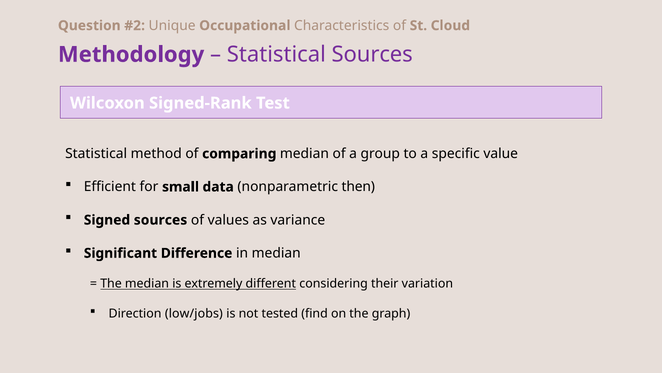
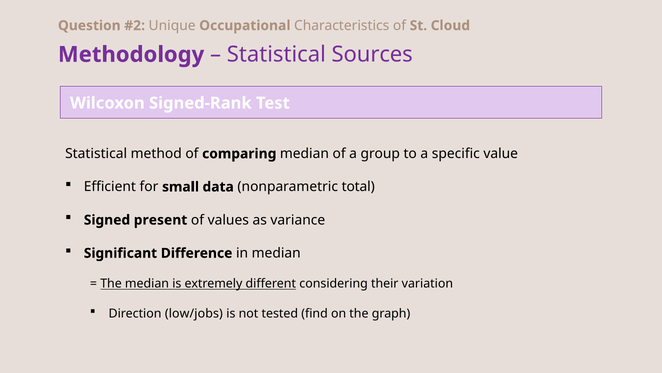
then: then -> total (358, 187)
Signed sources: sources -> present (161, 220)
